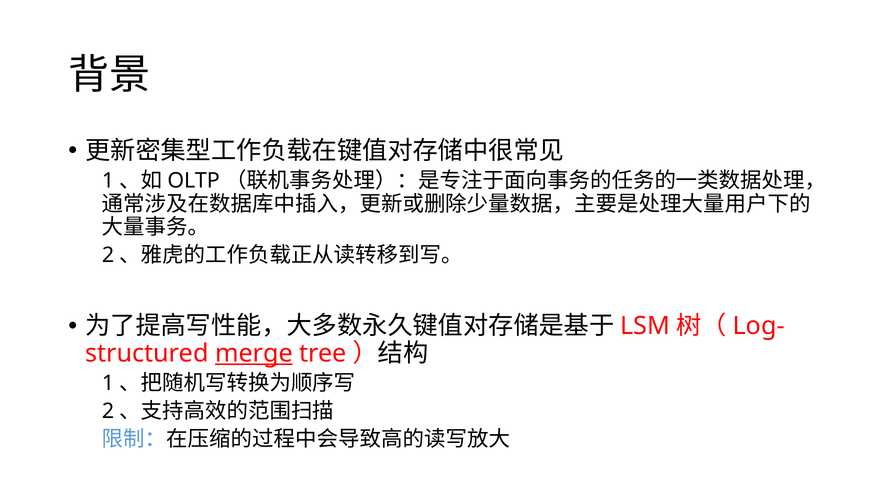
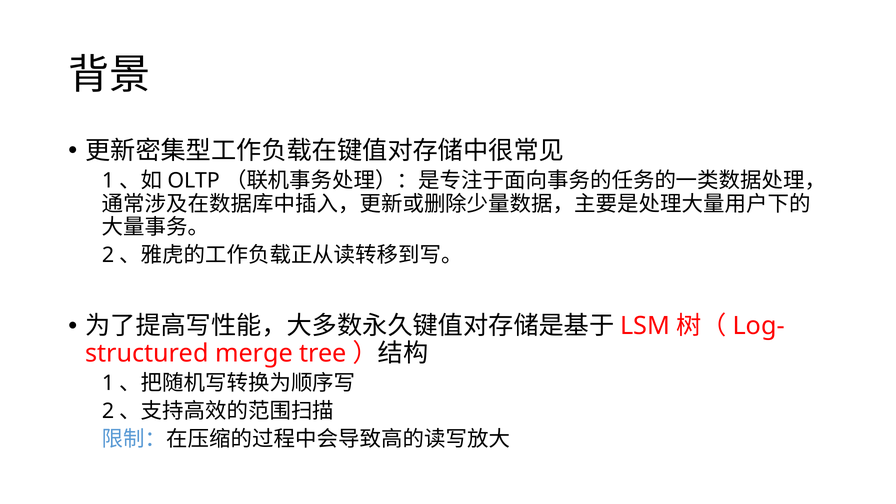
merge underline: present -> none (254, 353)
